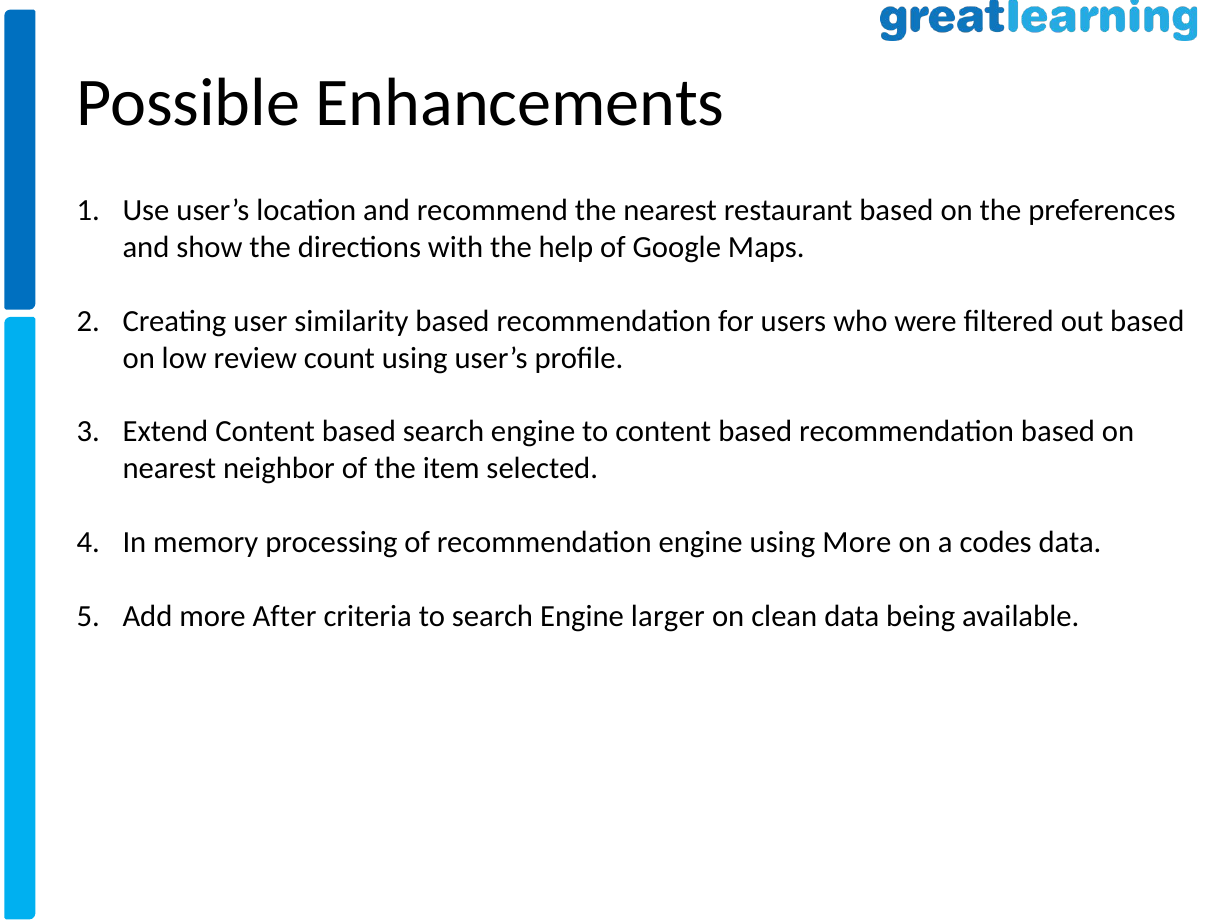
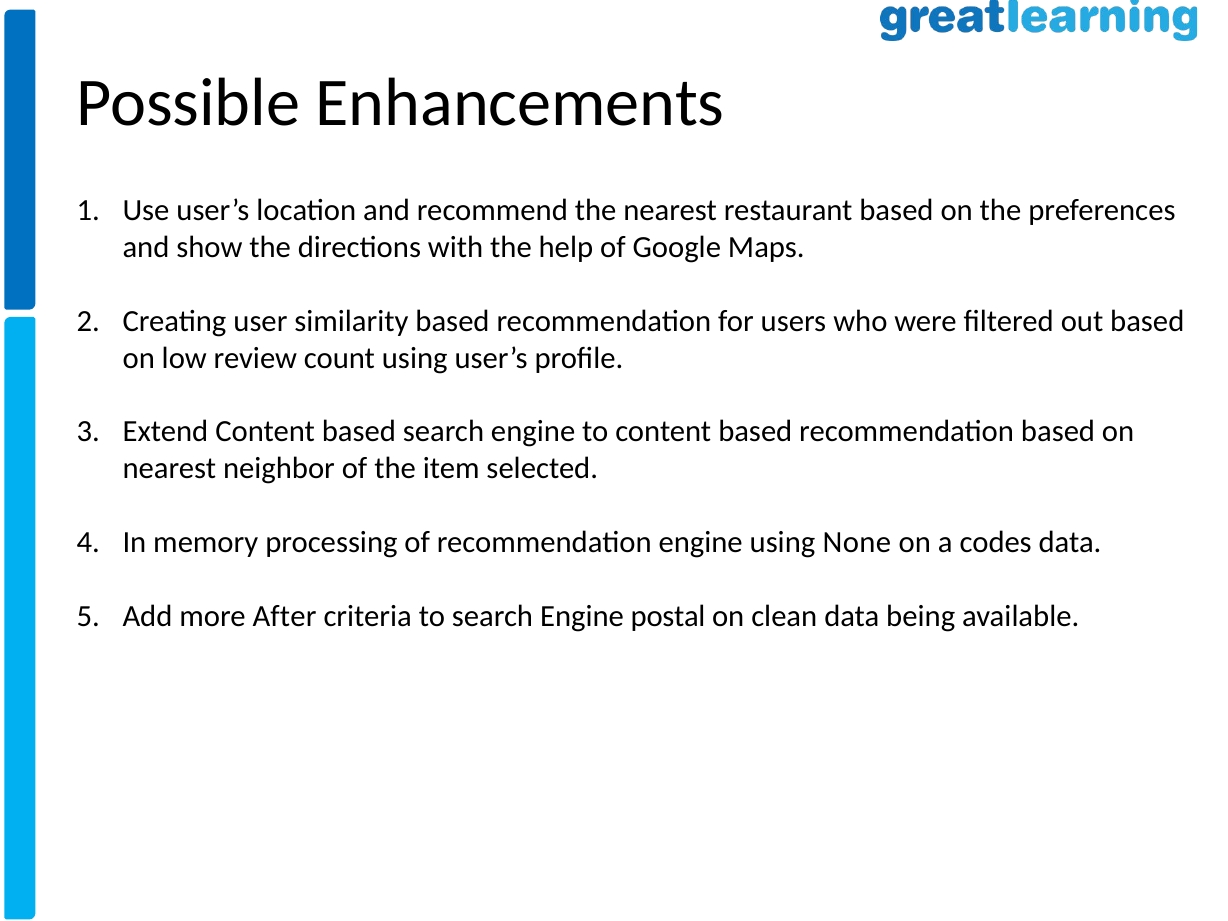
using More: More -> None (857, 542)
larger: larger -> postal (668, 616)
